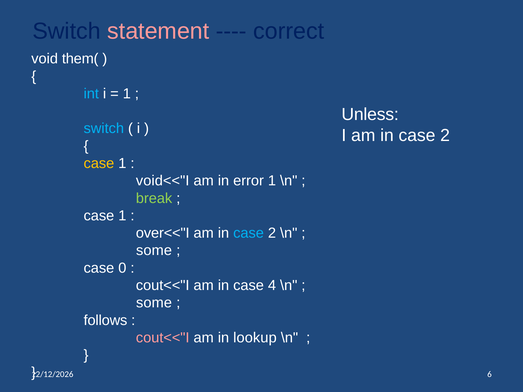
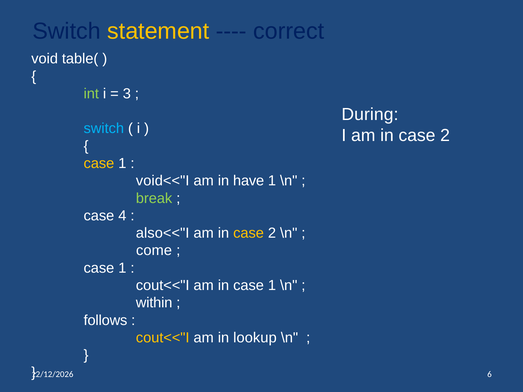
statement colour: pink -> yellow (158, 31)
them(: them( -> table( (80, 59)
int colour: light blue -> light green (91, 94)
1: 1 -> 3 (127, 94)
Unless: Unless -> During (370, 114)
error: error -> have (249, 181)
1: 1 -> 4 (122, 216)
over<<"I: over<<"I -> also<<"I (163, 233)
case colour: light blue -> yellow (249, 233)
some: some -> come (154, 251)
0: 0 -> 1 (122, 268)
in case 4: 4 -> 1 (272, 286)
some: some -> within (154, 303)
cout<<"I colour: pink -> yellow (163, 338)
